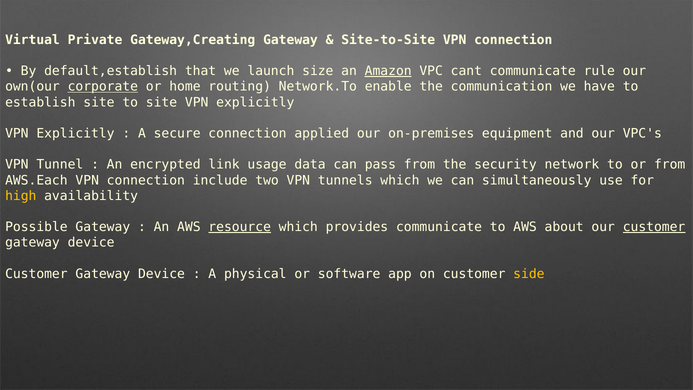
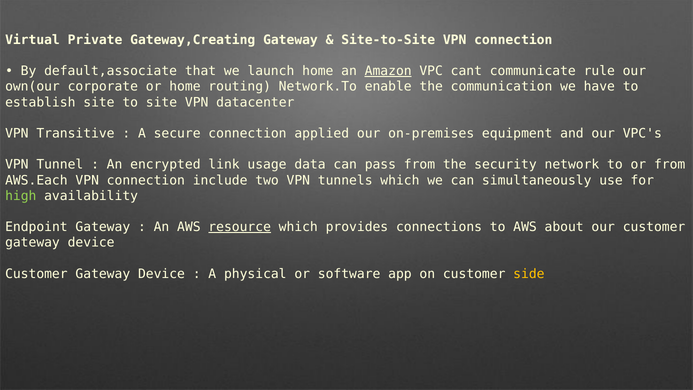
default,establish: default,establish -> default,associate (111, 71)
launch size: size -> home (318, 71)
corporate underline: present -> none (103, 87)
site VPN explicitly: explicitly -> datacenter (255, 102)
Explicitly: Explicitly -> Transitive (75, 133)
high colour: yellow -> light green (21, 196)
Possible: Possible -> Endpoint (36, 227)
provides communicate: communicate -> connections (439, 227)
customer underline: present -> none (654, 227)
